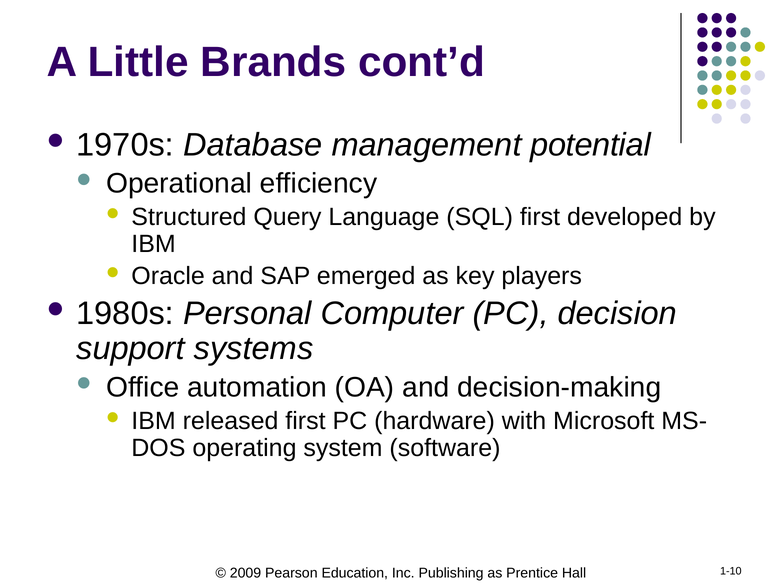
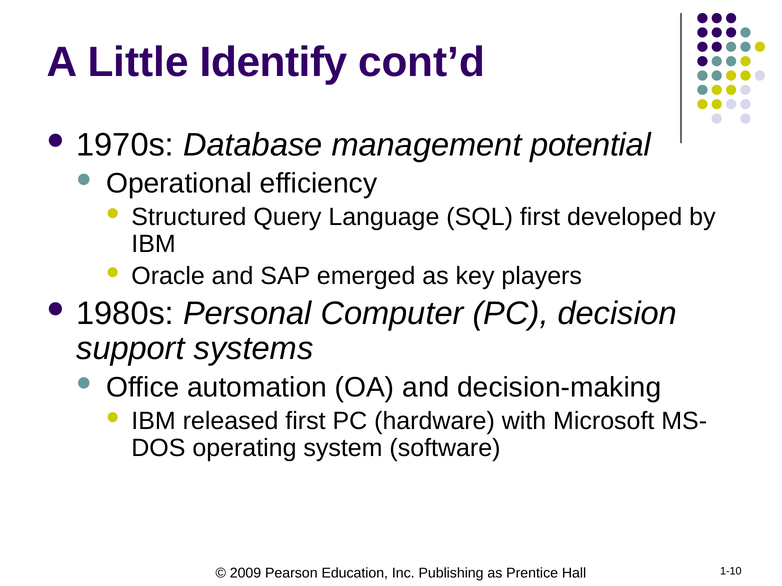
Brands: Brands -> Identify (274, 62)
